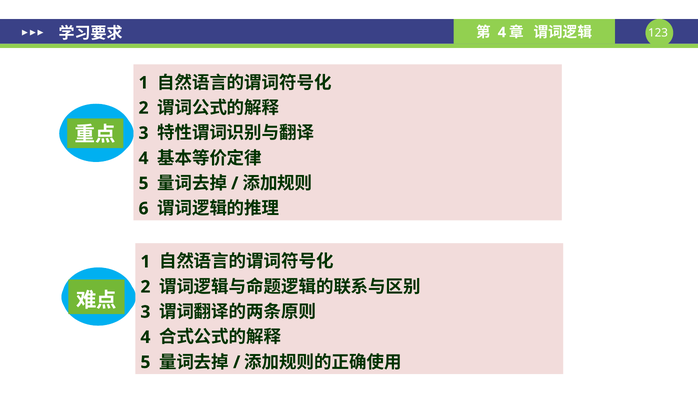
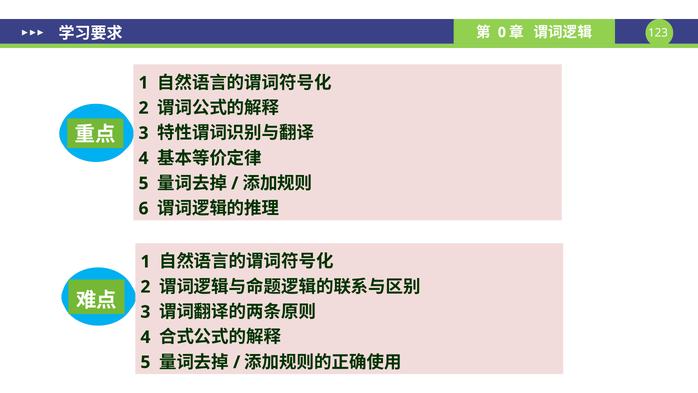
4: 4 -> 0 (502, 32)
